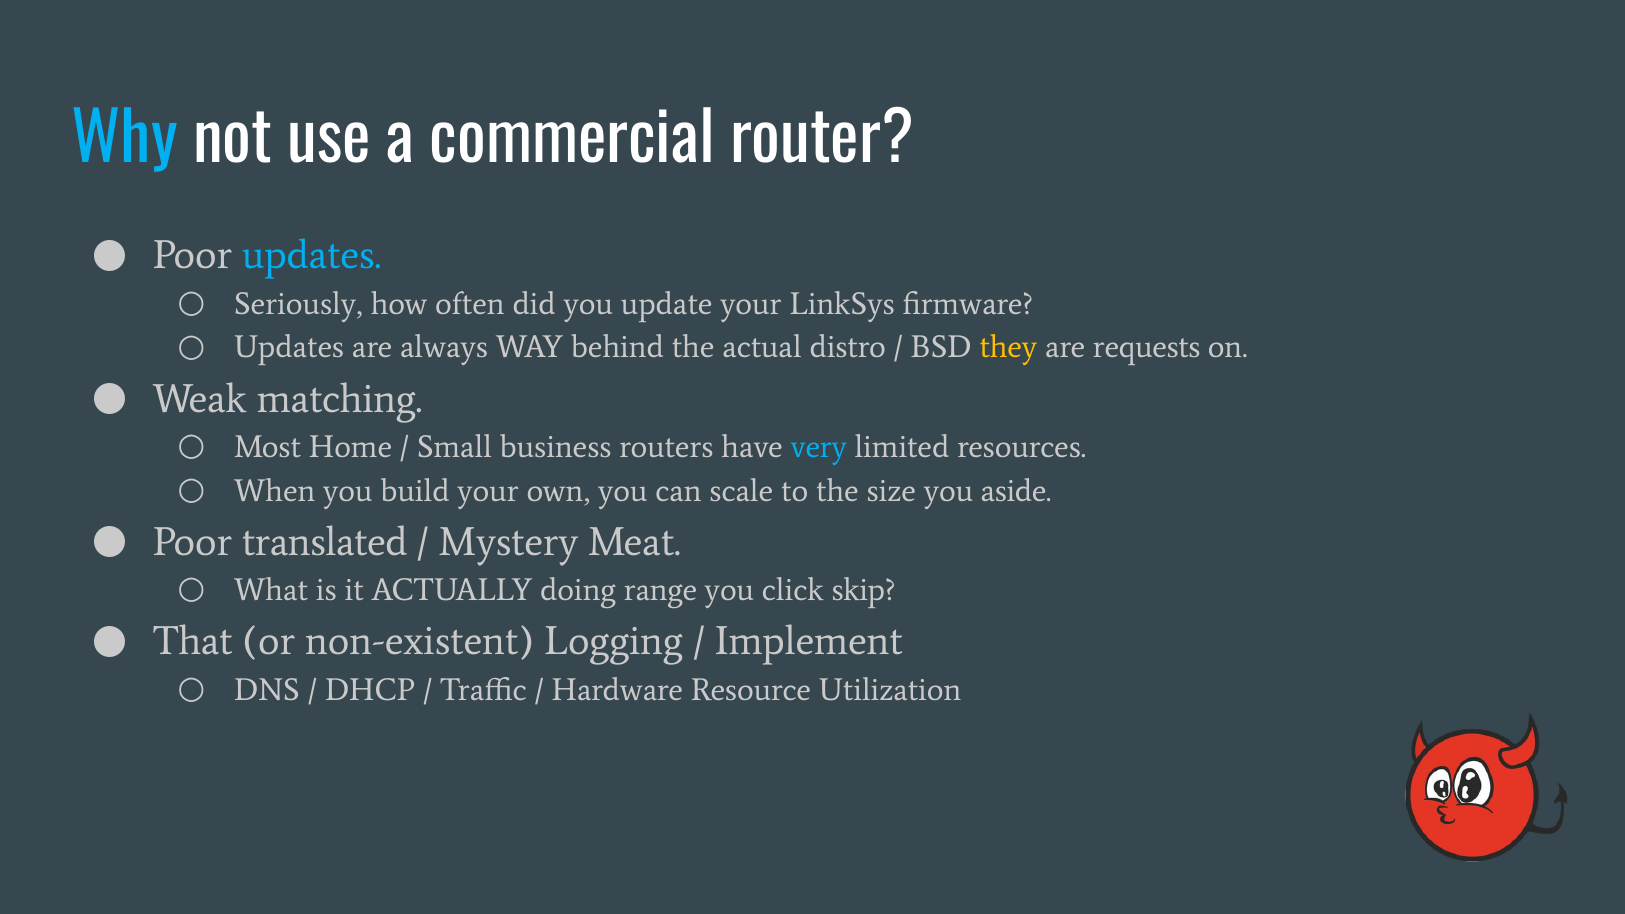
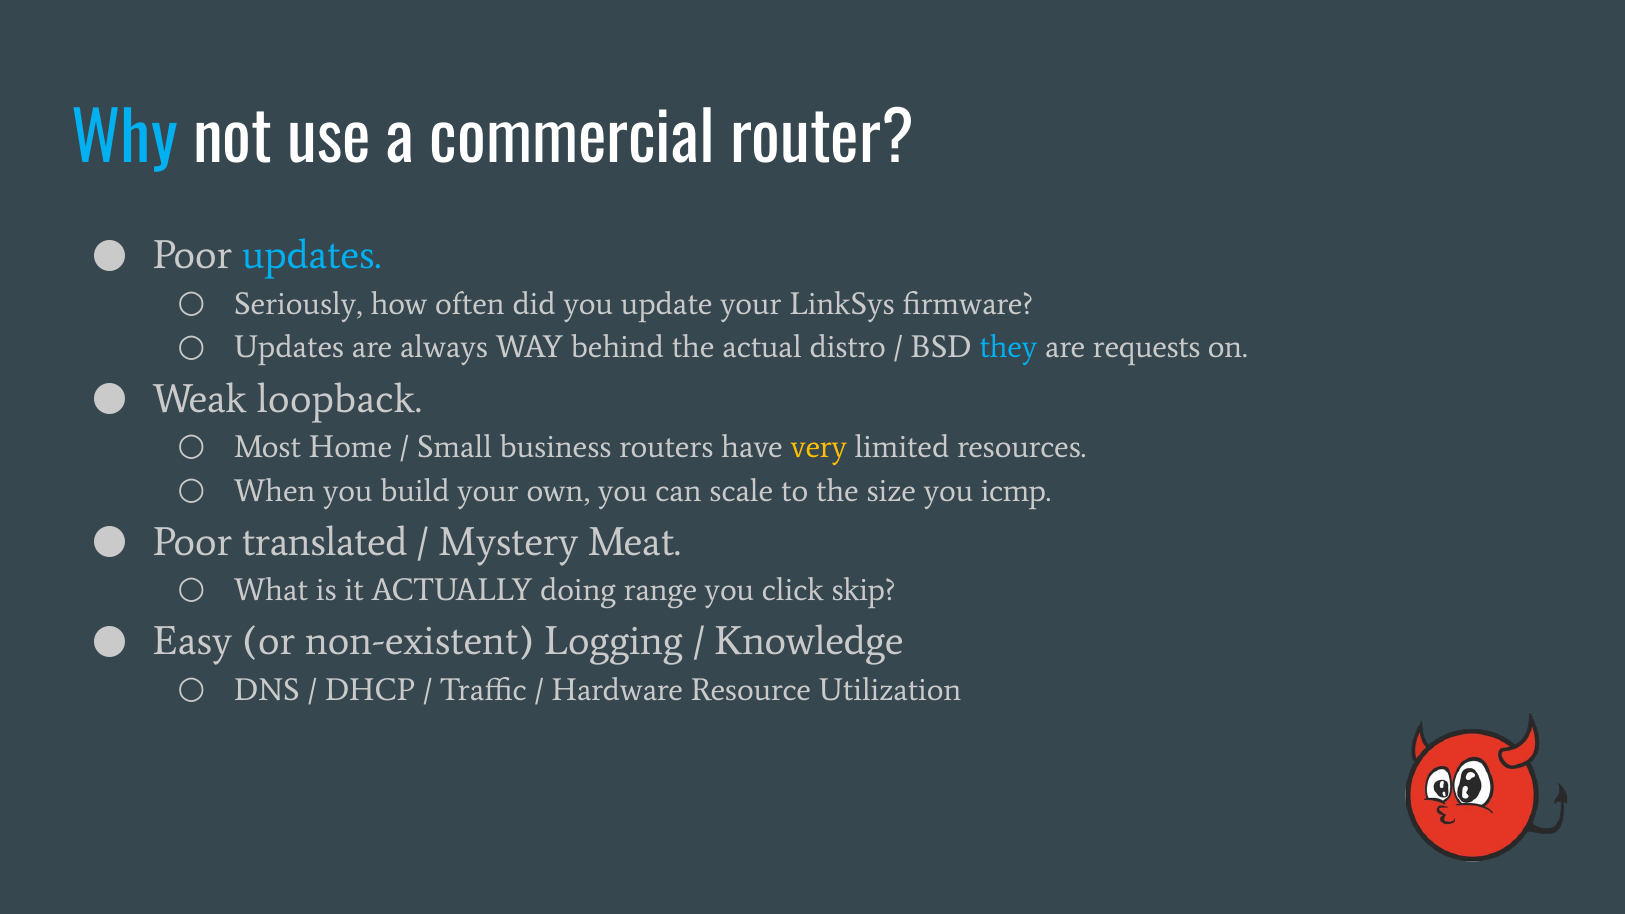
they colour: yellow -> light blue (1008, 347)
matching: matching -> loopback (339, 399)
very colour: light blue -> yellow (819, 447)
aside: aside -> icmp (1016, 491)
That: That -> Easy (192, 642)
Implement: Implement -> Knowledge (809, 642)
